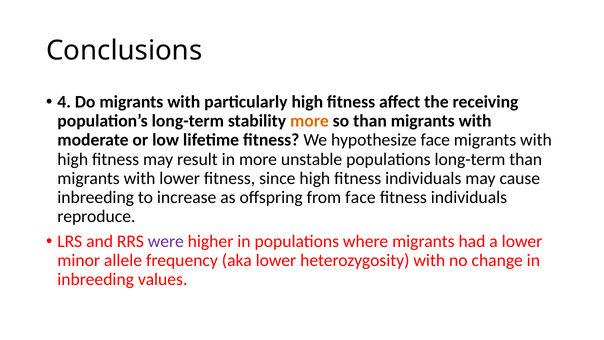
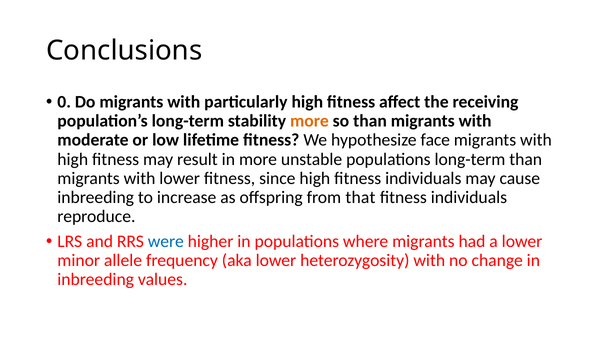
4: 4 -> 0 (64, 102)
from face: face -> that (360, 197)
were colour: purple -> blue (166, 241)
